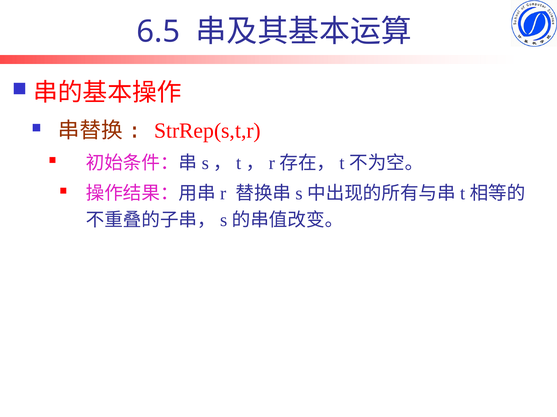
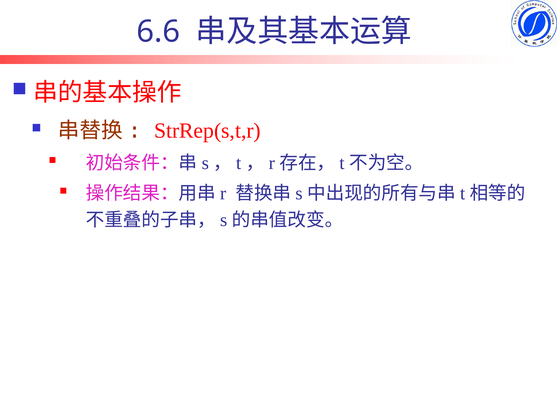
6.5: 6.5 -> 6.6 (158, 32)
